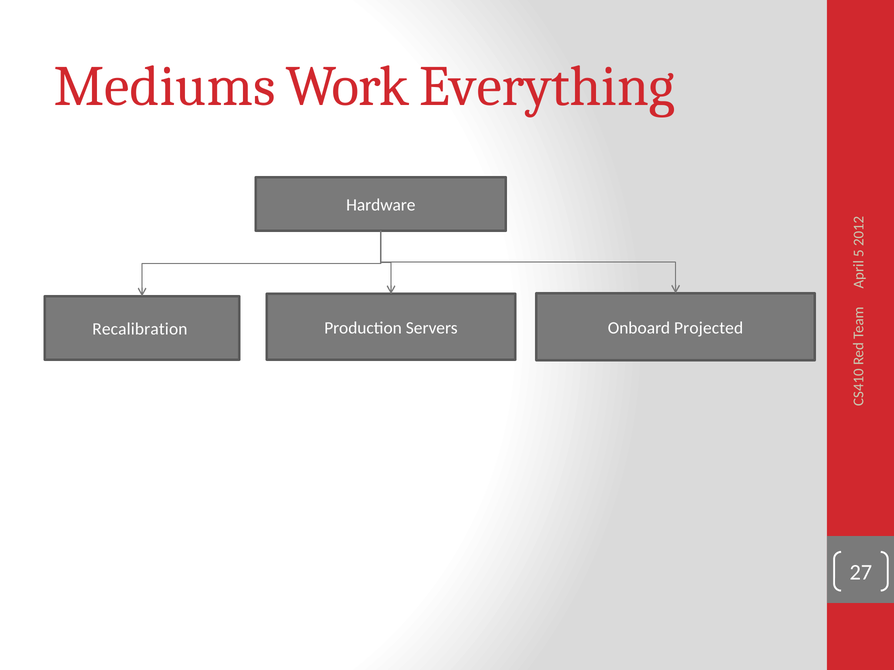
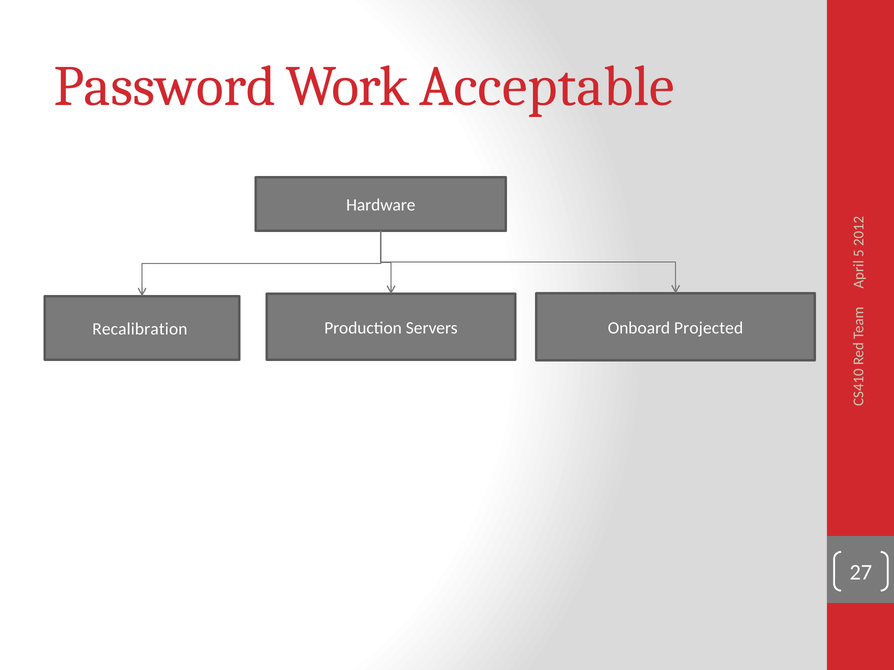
Mediums: Mediums -> Password (165, 87)
Everything: Everything -> Acceptable (547, 87)
